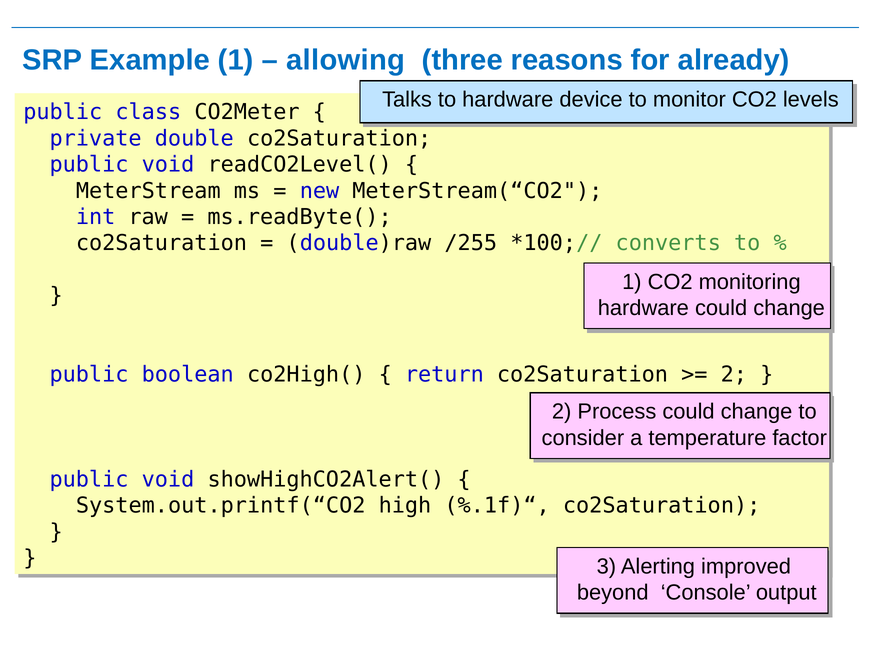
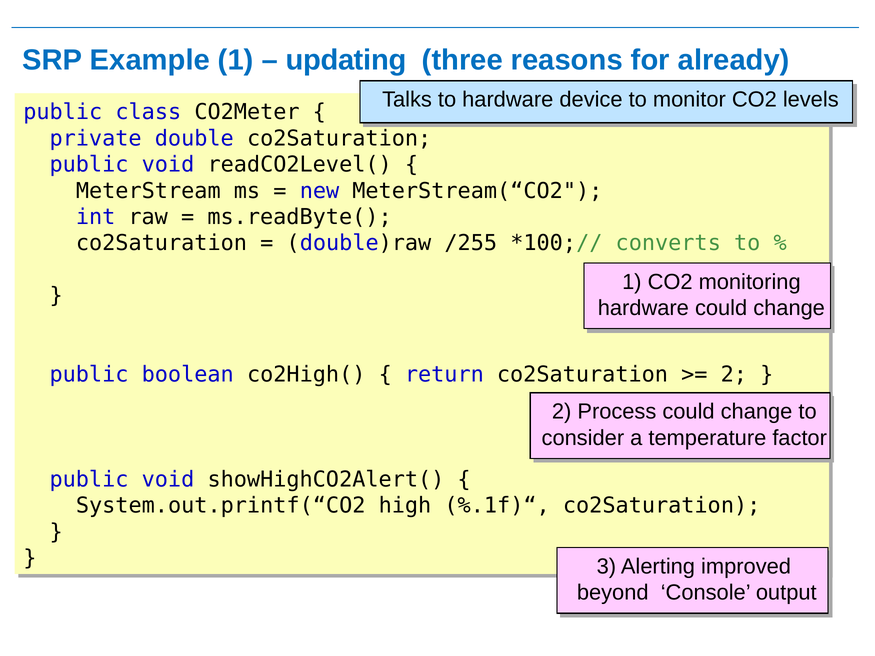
allowing: allowing -> updating (346, 60)
